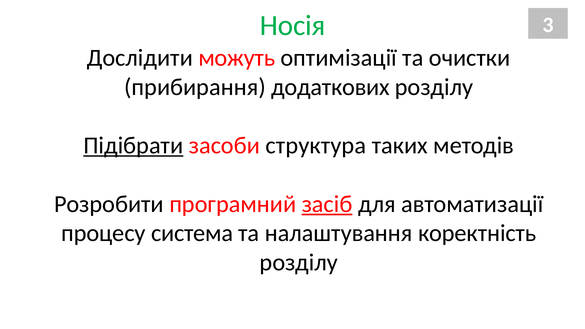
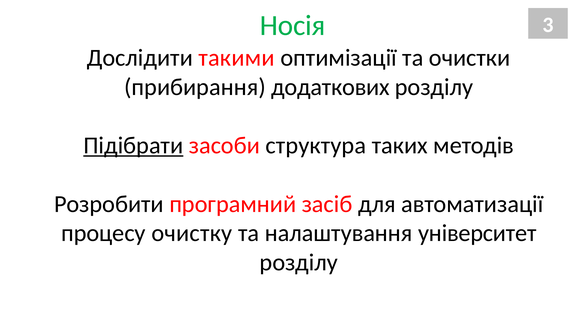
можуть: можуть -> такими (237, 58)
засіб underline: present -> none (327, 204)
система: система -> очистку (192, 233)
коректність: коректність -> університет (477, 233)
